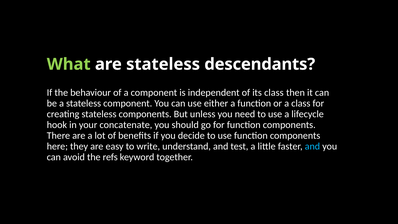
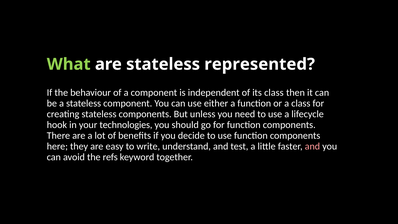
descendants: descendants -> represented (260, 64)
concatenate: concatenate -> technologies (126, 125)
and colour: light blue -> pink (312, 146)
